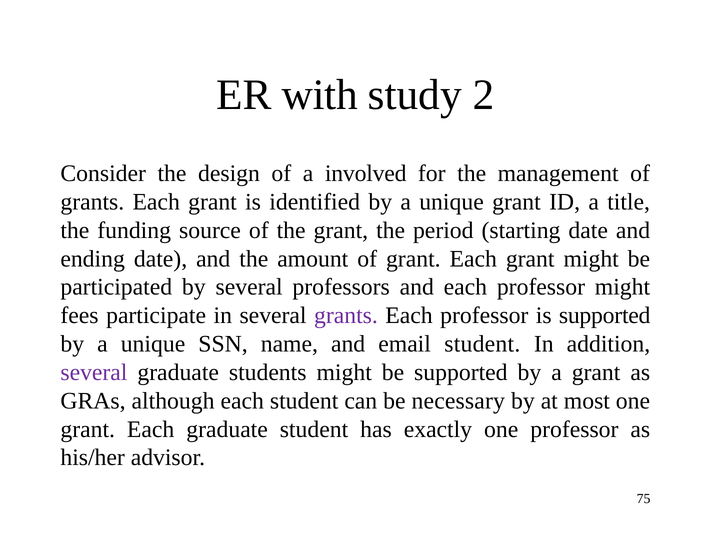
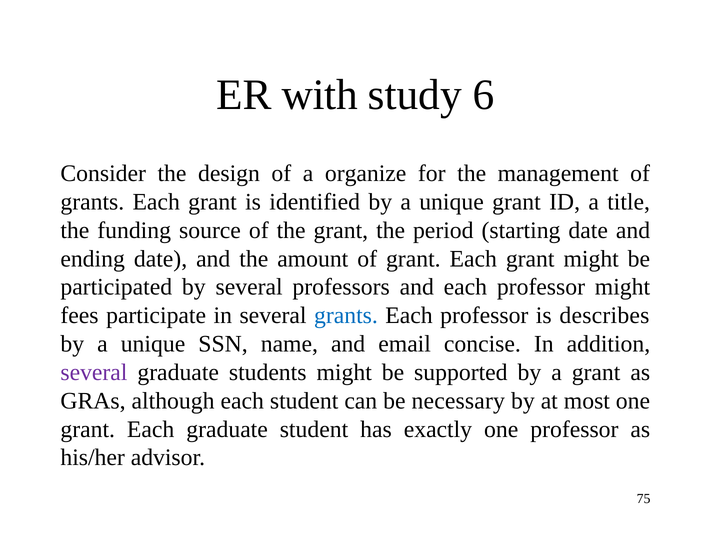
2: 2 -> 6 (484, 95)
involved: involved -> organize (366, 173)
grants colour: purple -> blue (346, 316)
is supported: supported -> describes (604, 316)
email student: student -> concise (482, 344)
